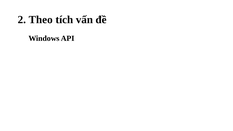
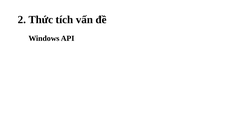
Theo: Theo -> Thức (41, 20)
